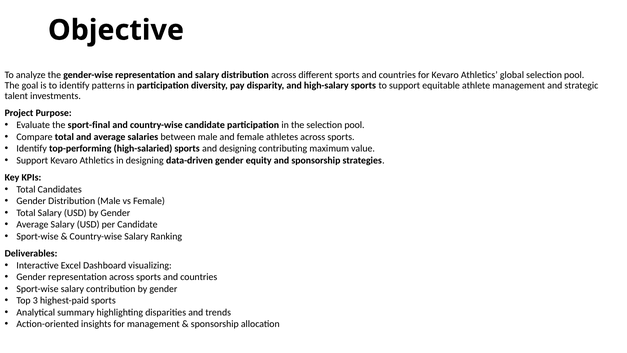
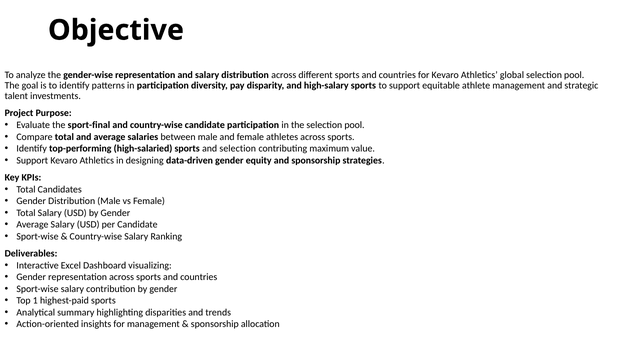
and designing: designing -> selection (238, 149)
3: 3 -> 1 (35, 300)
